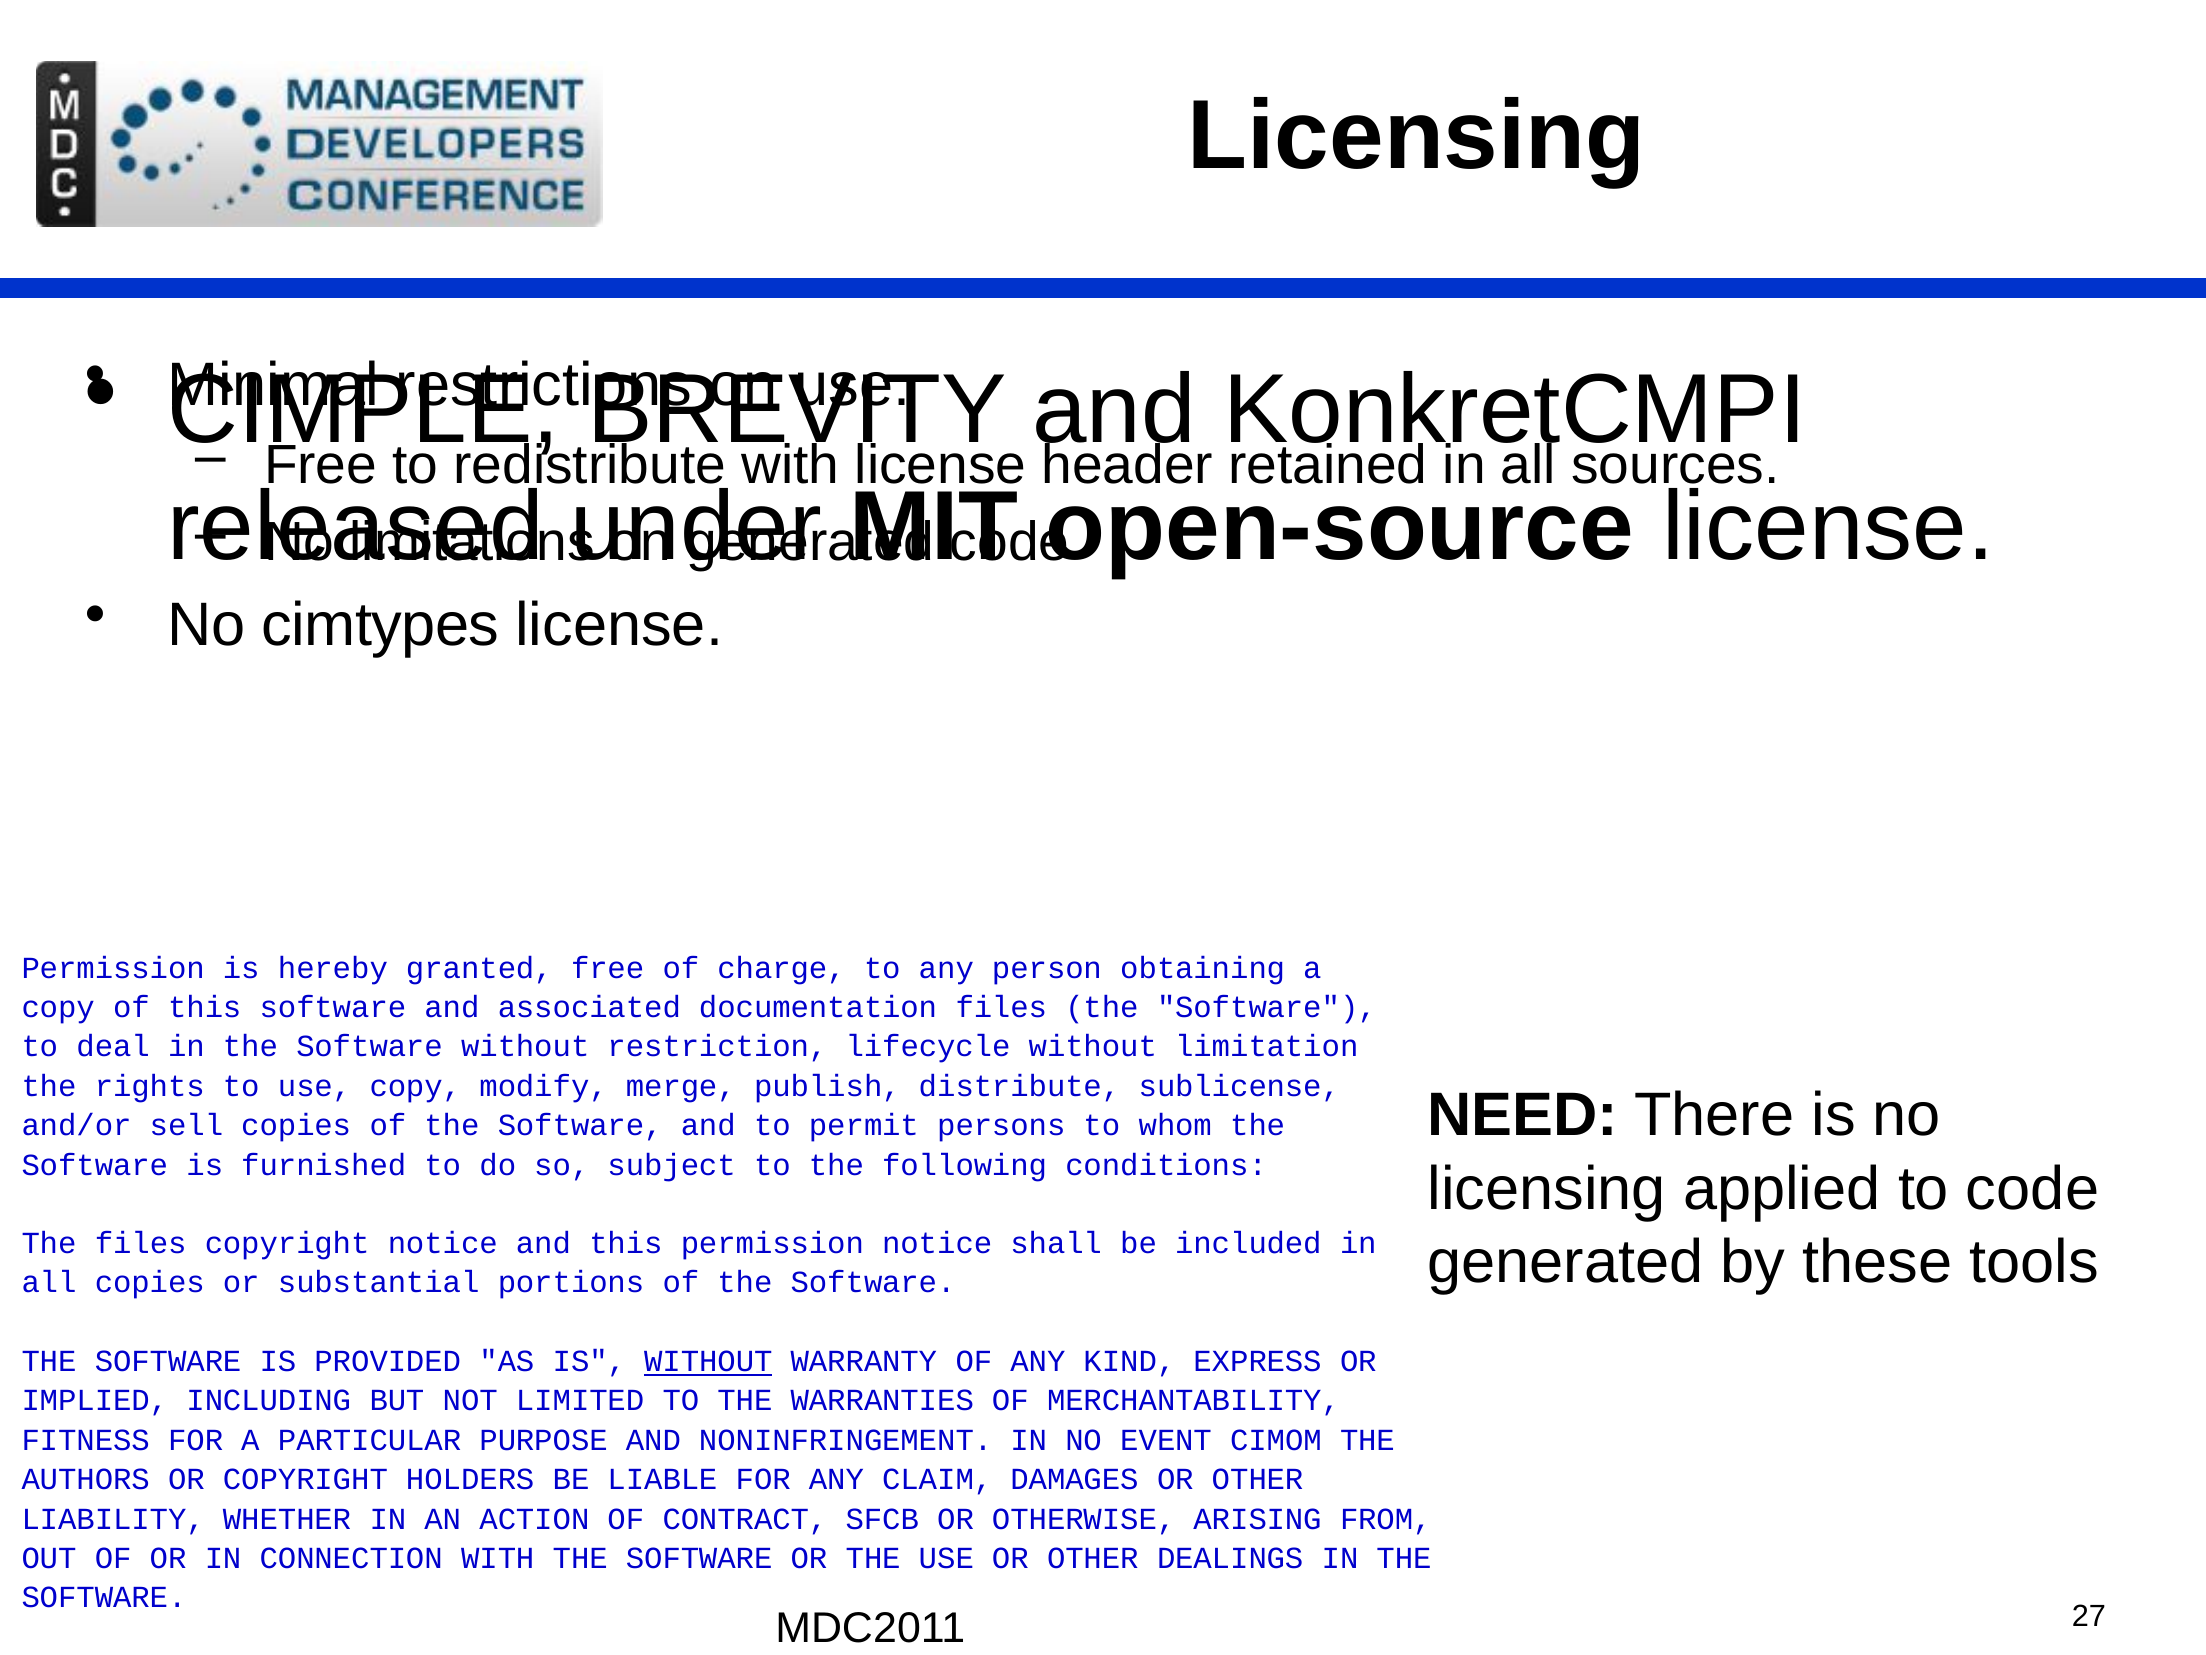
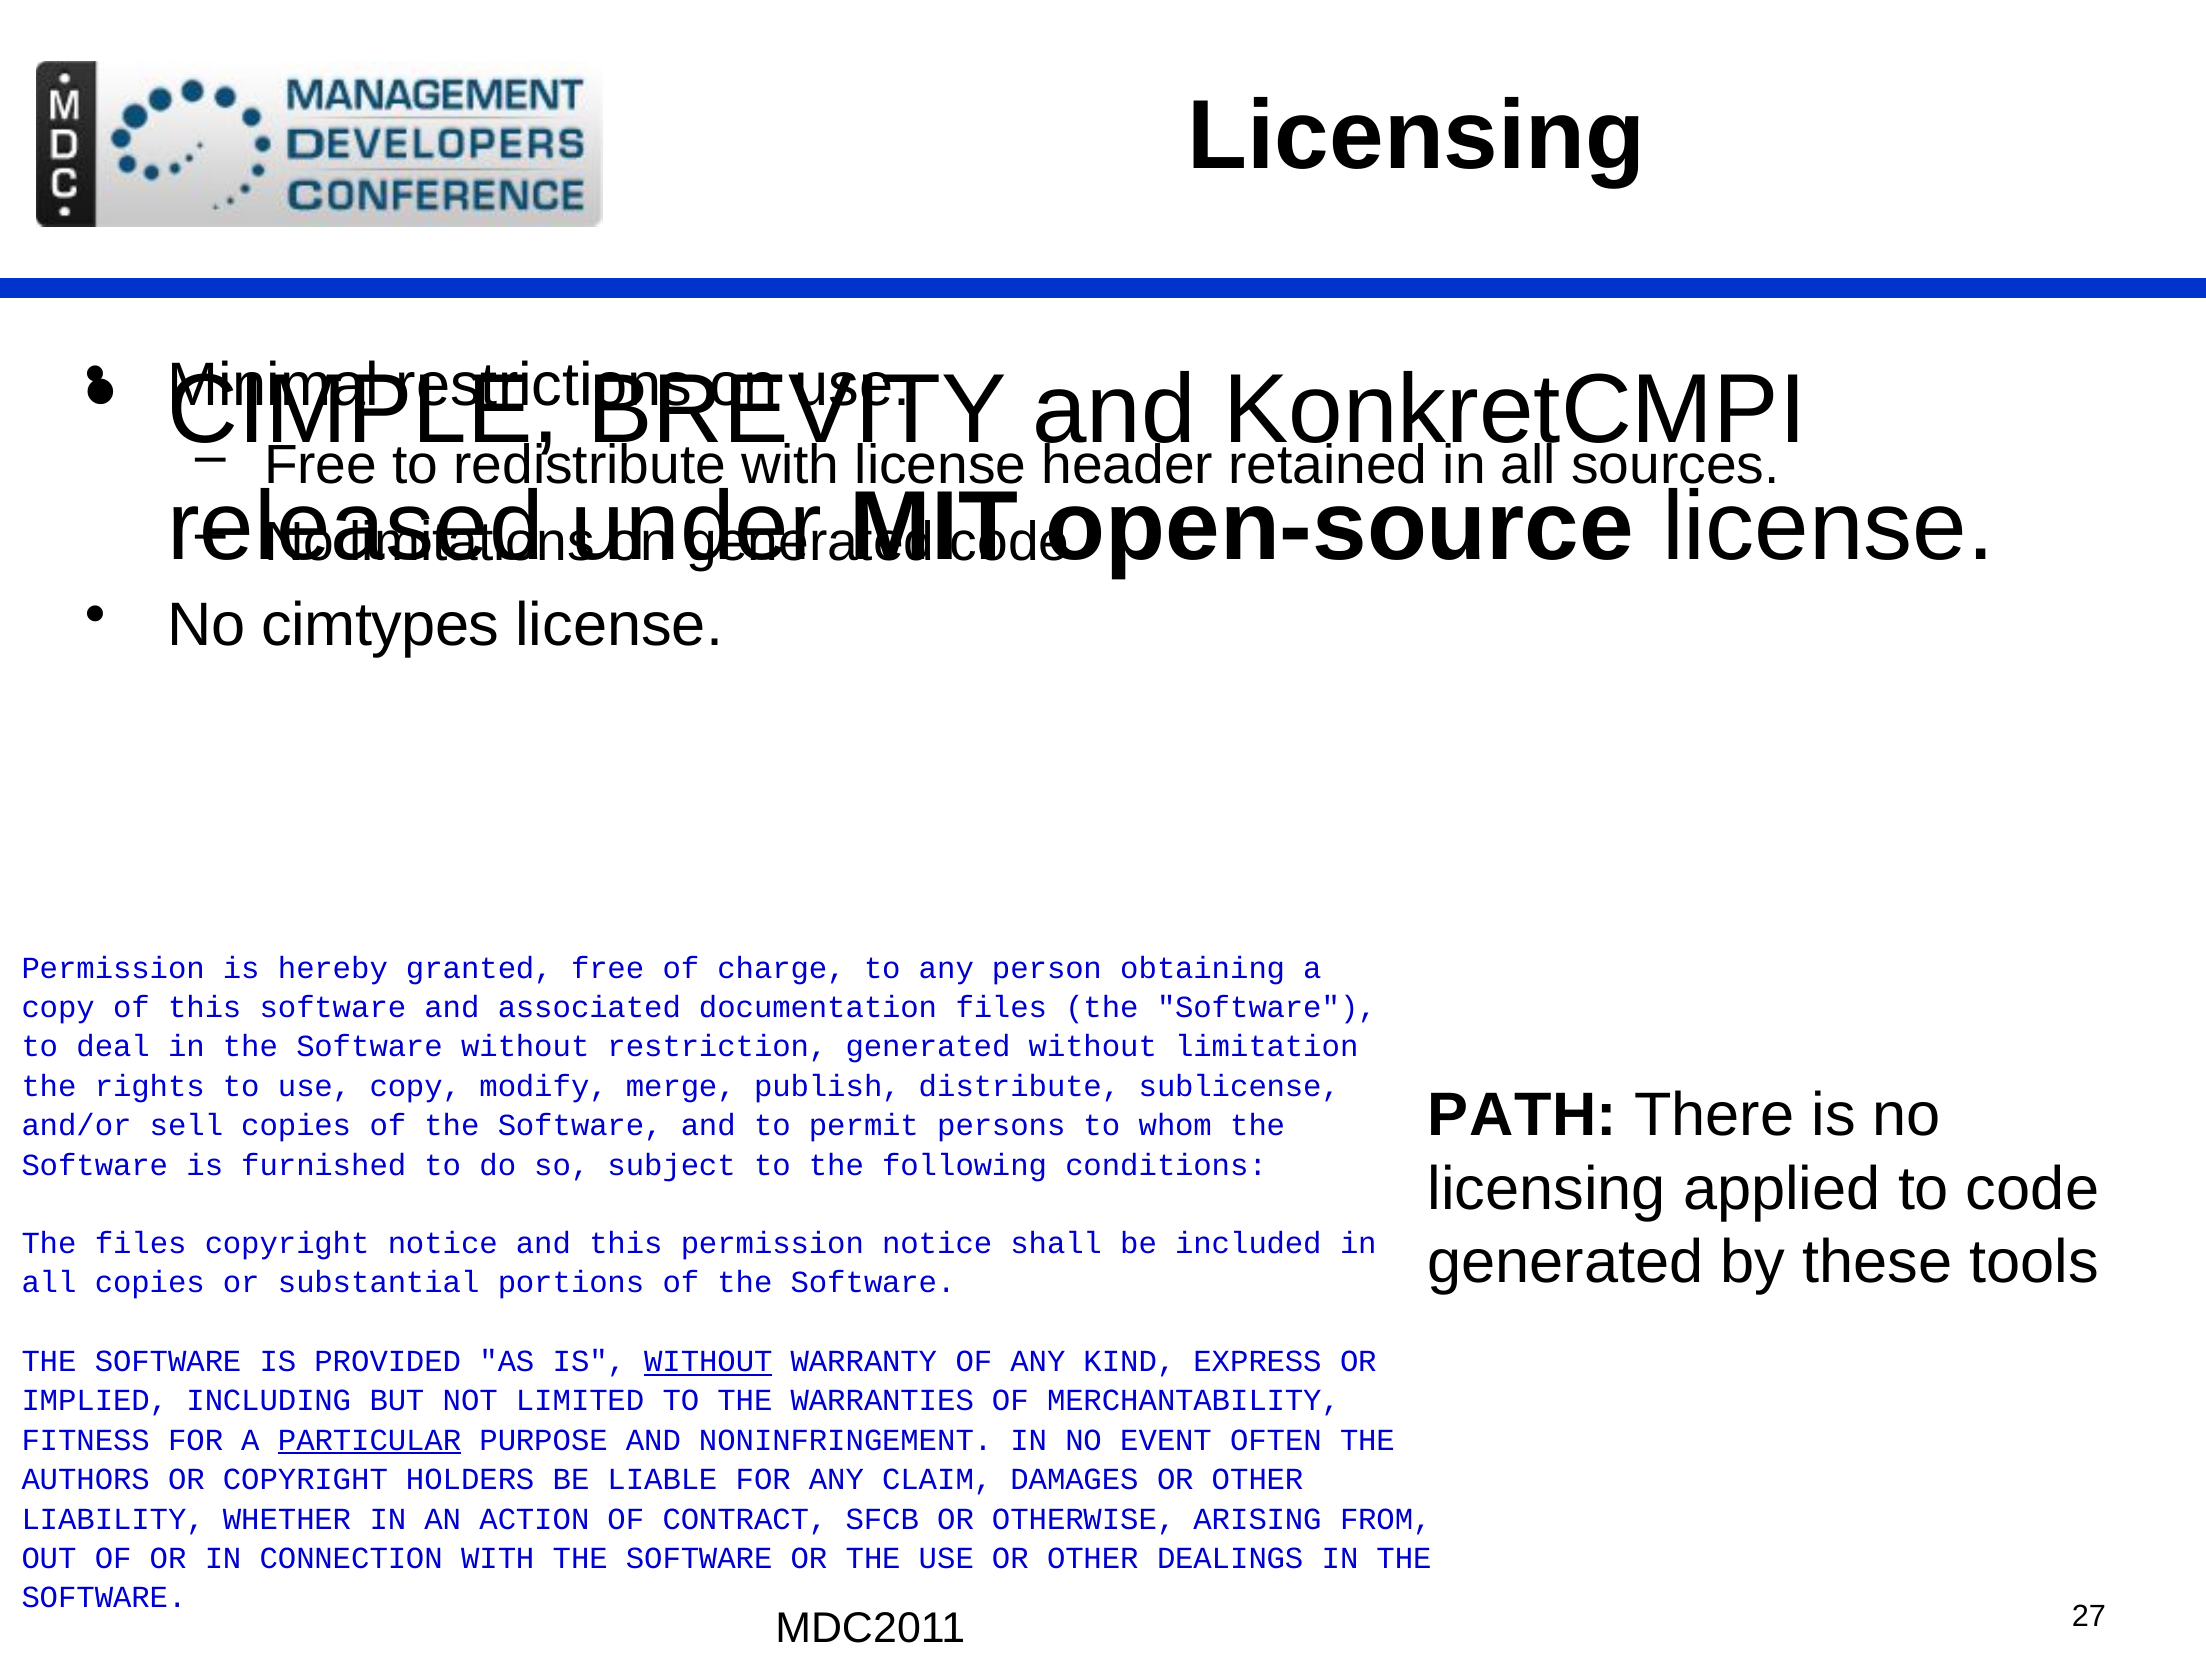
restriction lifecycle: lifecycle -> generated (928, 1047)
NEED: NEED -> PATH (1523, 1115)
PARTICULAR underline: none -> present (370, 1440)
CIMOM: CIMOM -> OFTEN (1276, 1440)
